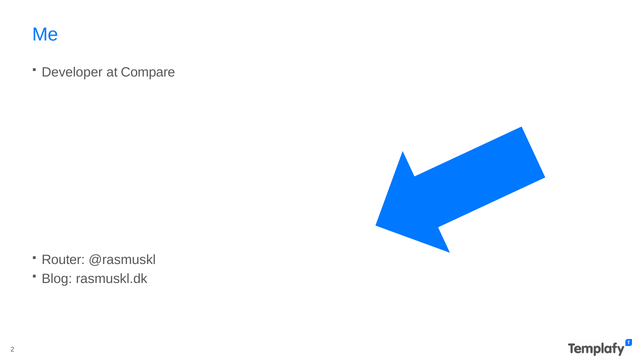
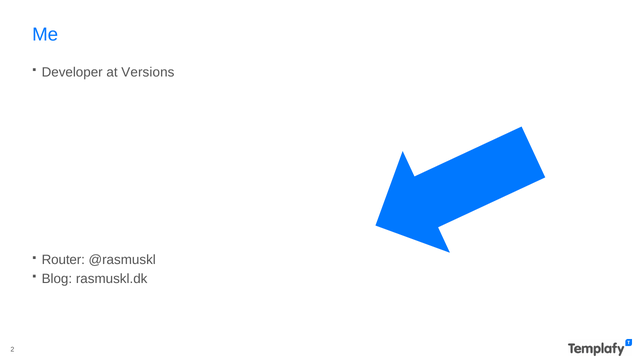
Compare: Compare -> Versions (148, 72)
